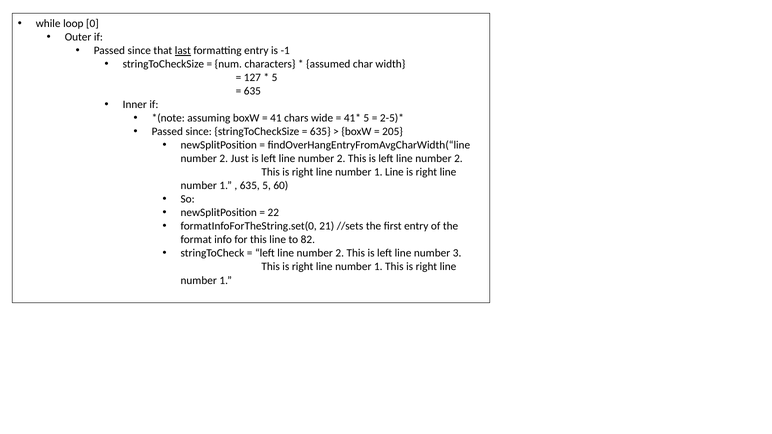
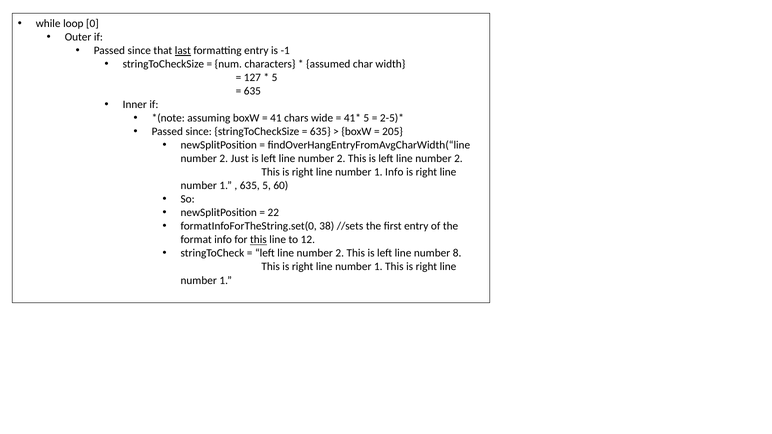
1 Line: Line -> Info (394, 172)
21: 21 -> 38 (327, 226)
this underline: none -> present (258, 240)
82: 82 -> 12 (308, 240)
3: 3 -> 8 (457, 253)
